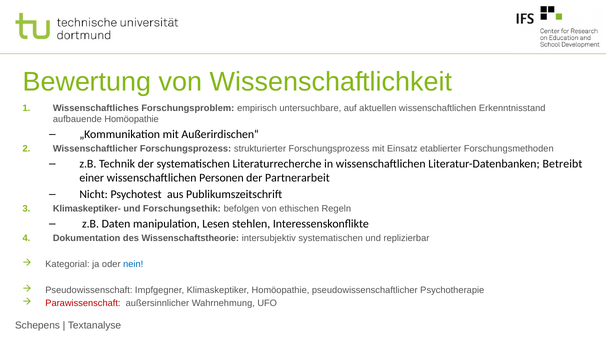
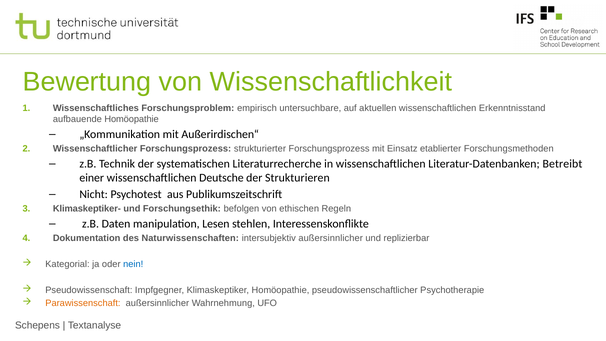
Personen: Personen -> Deutsche (221, 178)
Partnerarbeit: Partnerarbeit -> Strukturieren (297, 178)
Wissenschaftstheorie: Wissenschaftstheorie -> Naturwissenschaften (190, 238)
intersubjektiv systematischen: systematischen -> außersinnlicher (331, 238)
Parawissenschaft colour: red -> orange (83, 303)
